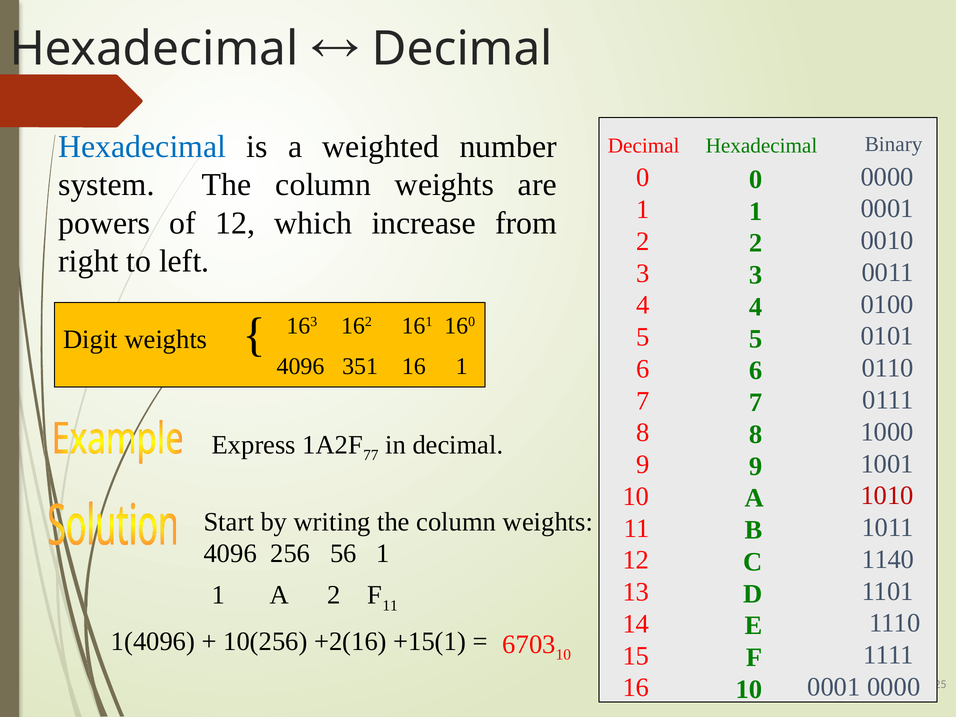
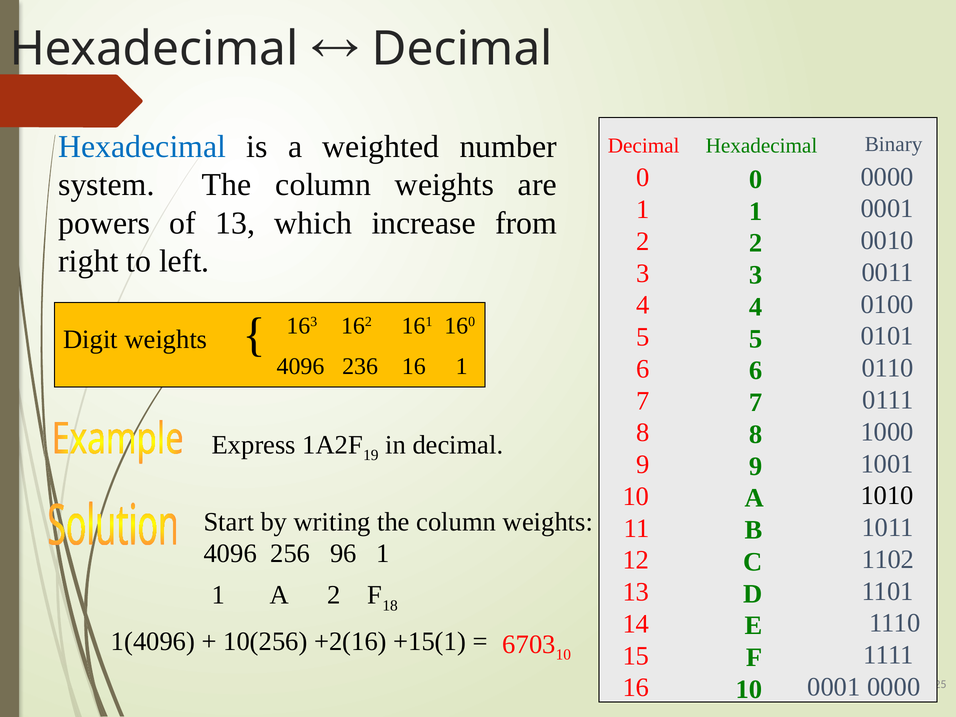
of 12: 12 -> 13 (235, 223)
351: 351 -> 236 (360, 366)
77: 77 -> 19 (371, 455)
1010 colour: red -> black (887, 496)
56: 56 -> 96 (343, 554)
1140: 1140 -> 1102 (888, 559)
F 11: 11 -> 18 (390, 606)
